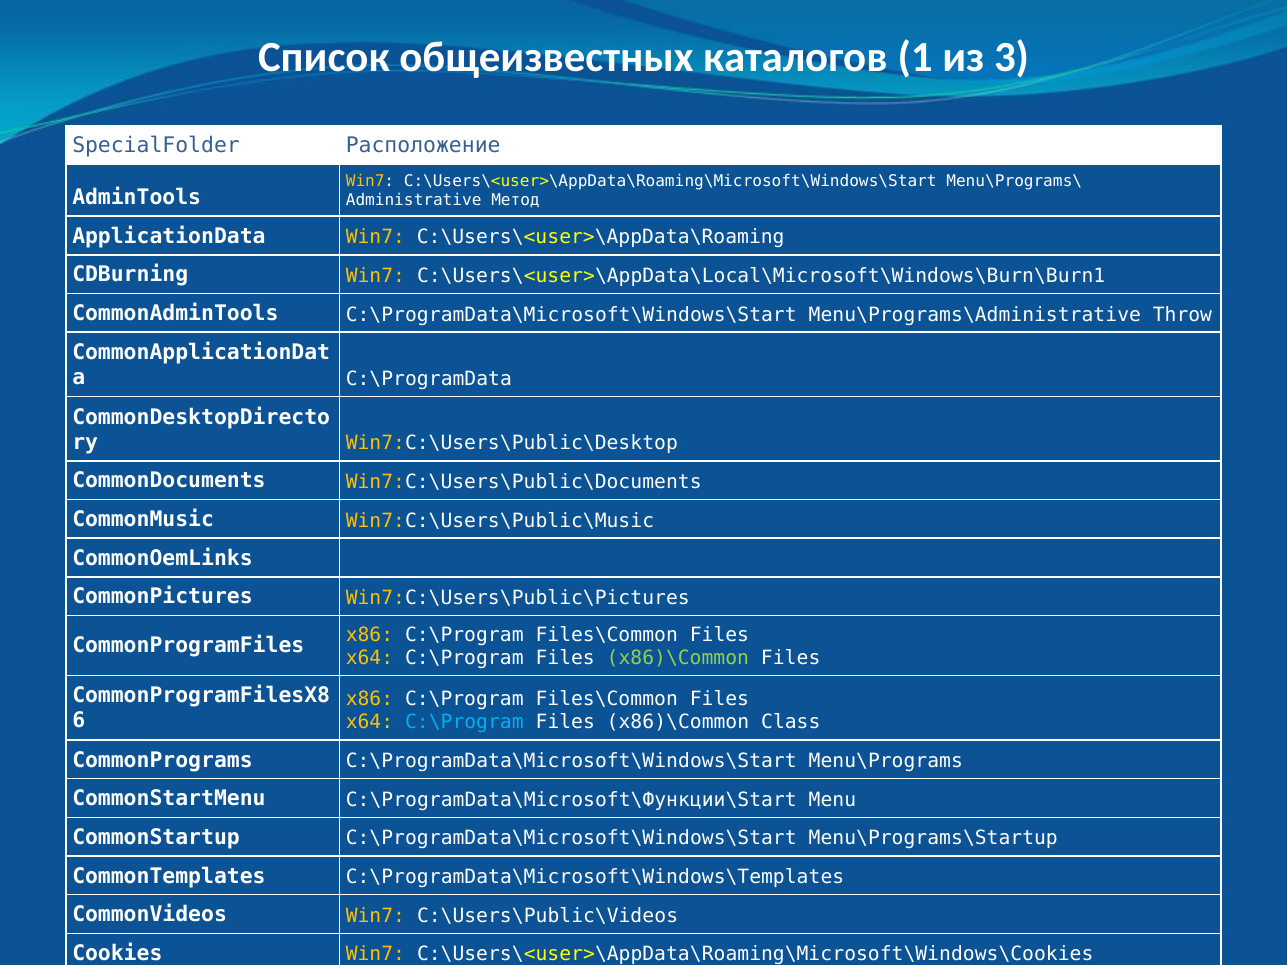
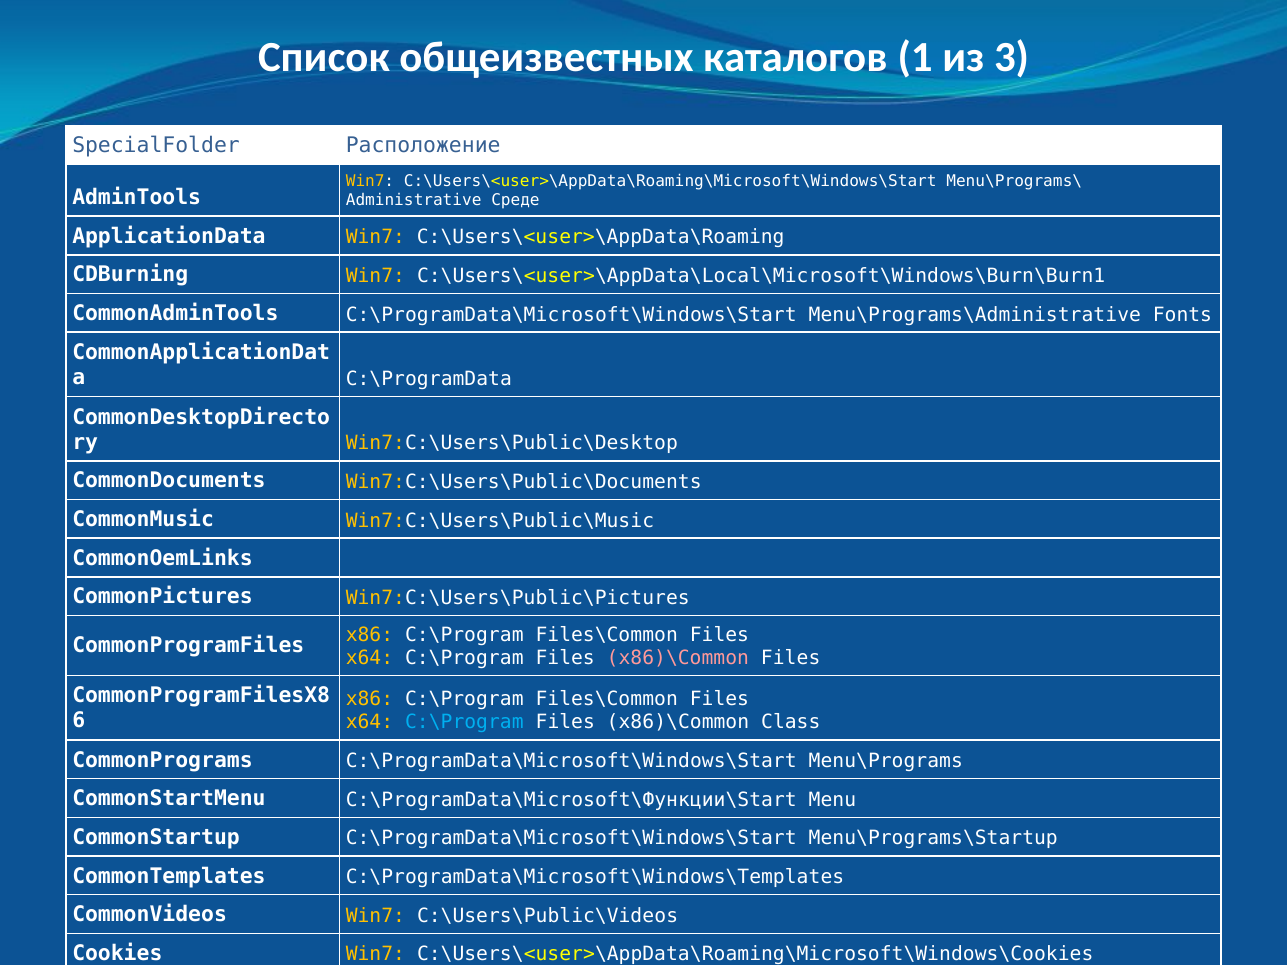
Метод: Метод -> Среде (515, 201)
Throw: Throw -> Fonts (1182, 315)
x86)\Common colour: light green -> pink (678, 658)
